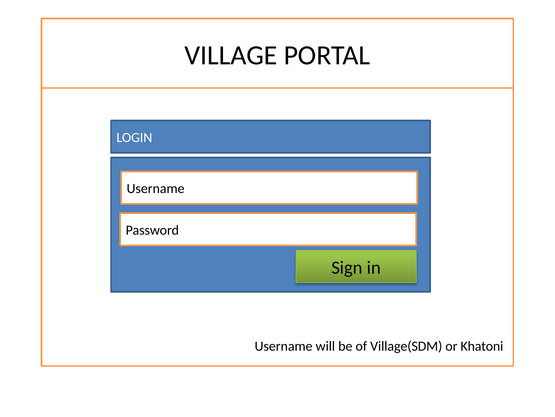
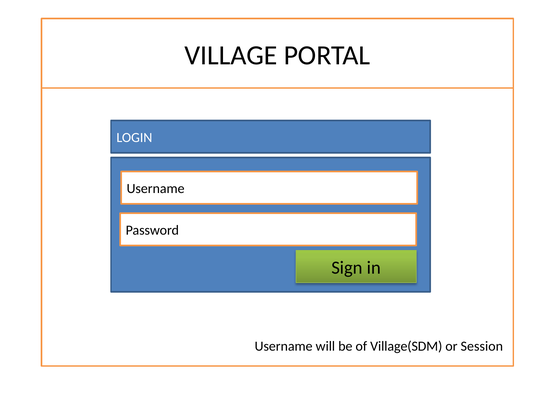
Khatoni: Khatoni -> Session (482, 346)
